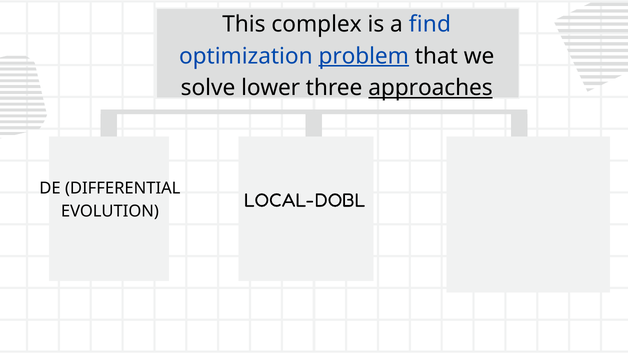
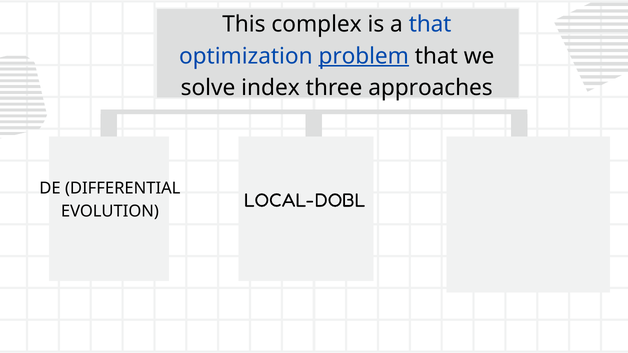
a find: find -> that (430, 24)
lower: lower -> index (271, 88)
approaches underline: present -> none (430, 88)
